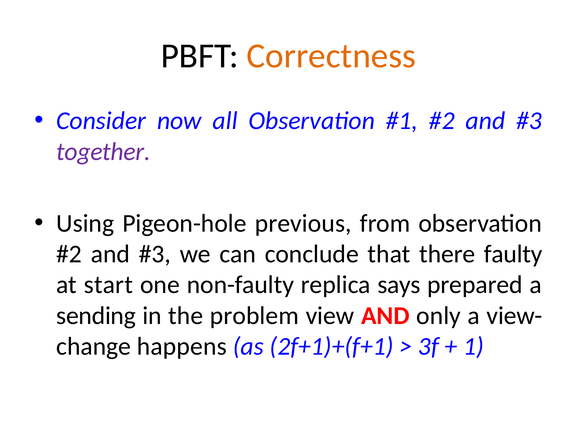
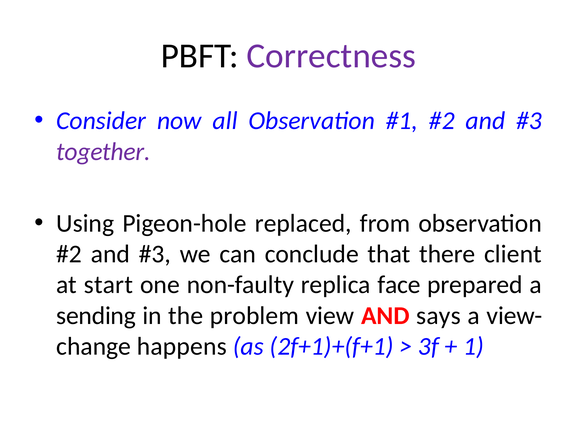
Correctness colour: orange -> purple (331, 56)
previous: previous -> replaced (303, 224)
faulty: faulty -> client (513, 255)
says: says -> face (399, 285)
only: only -> says (439, 316)
